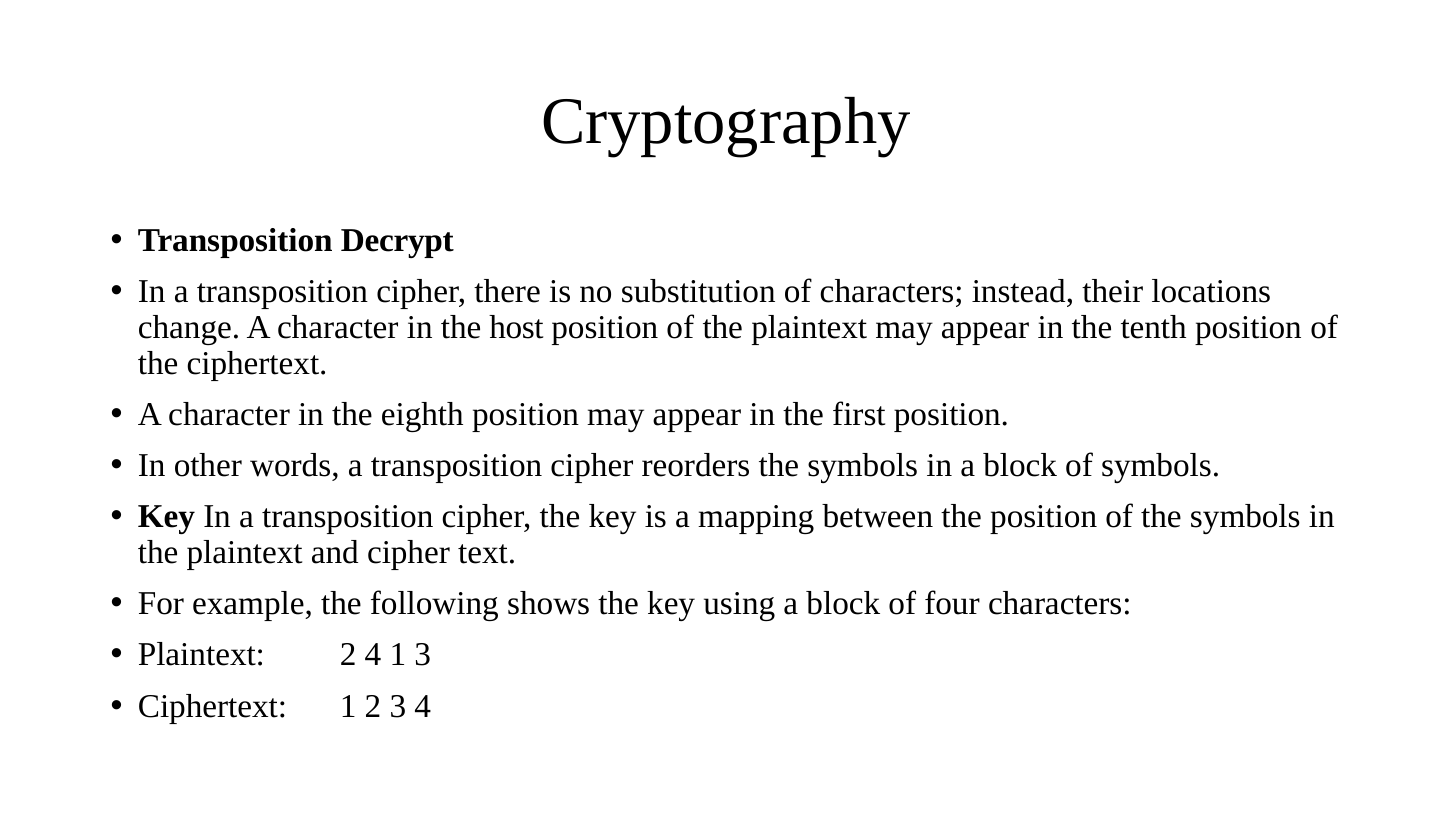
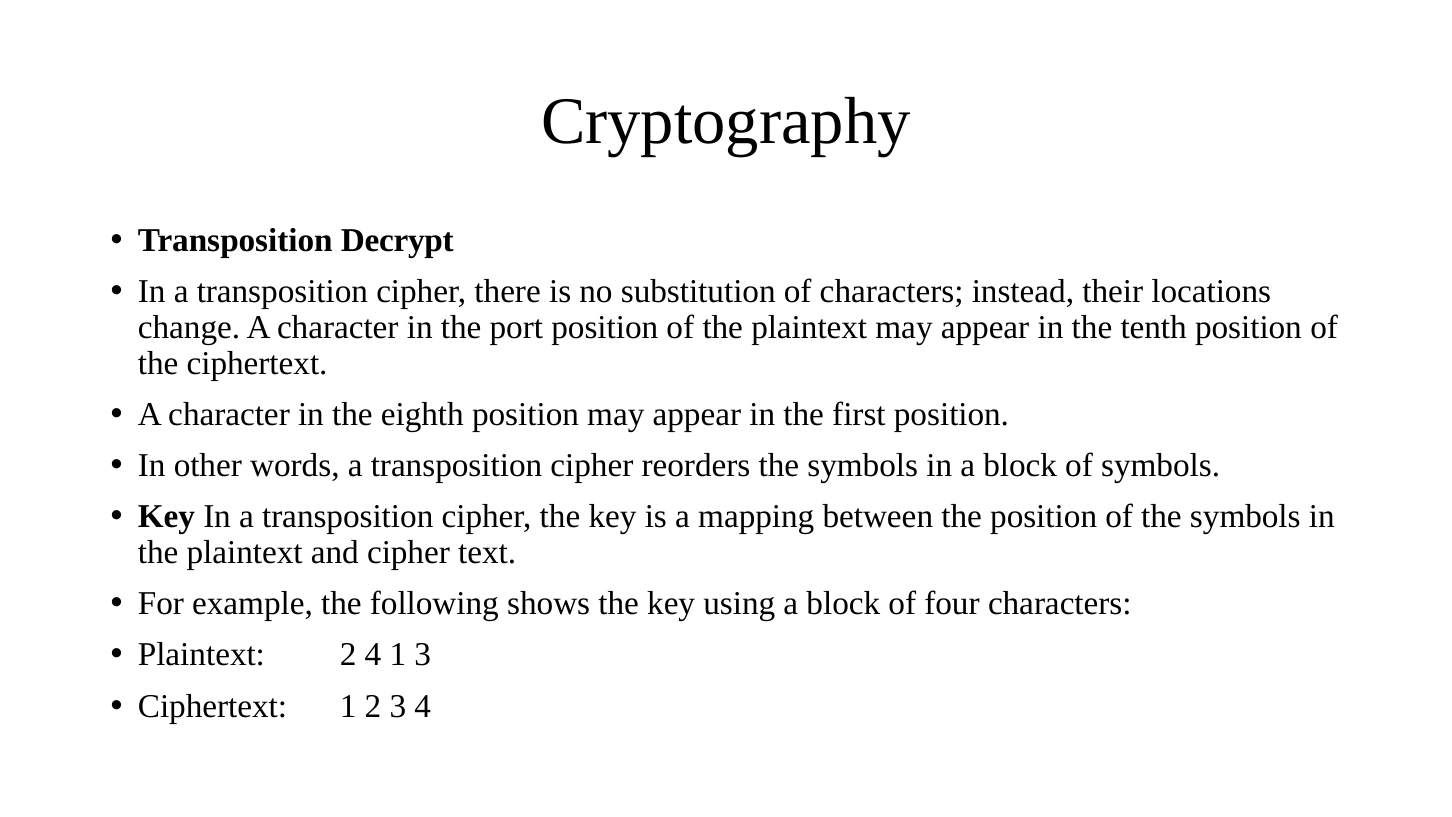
host: host -> port (516, 328)
